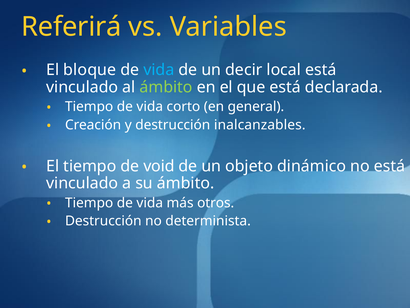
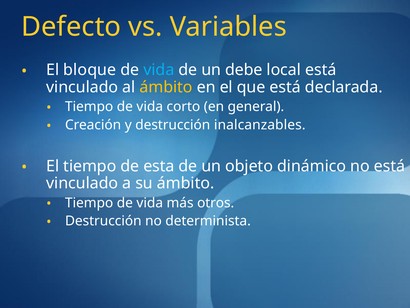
Referirá: Referirá -> Defecto (71, 27)
decir: decir -> debe (244, 70)
ámbito colour: light green -> yellow (166, 87)
void: void -> esta (159, 166)
